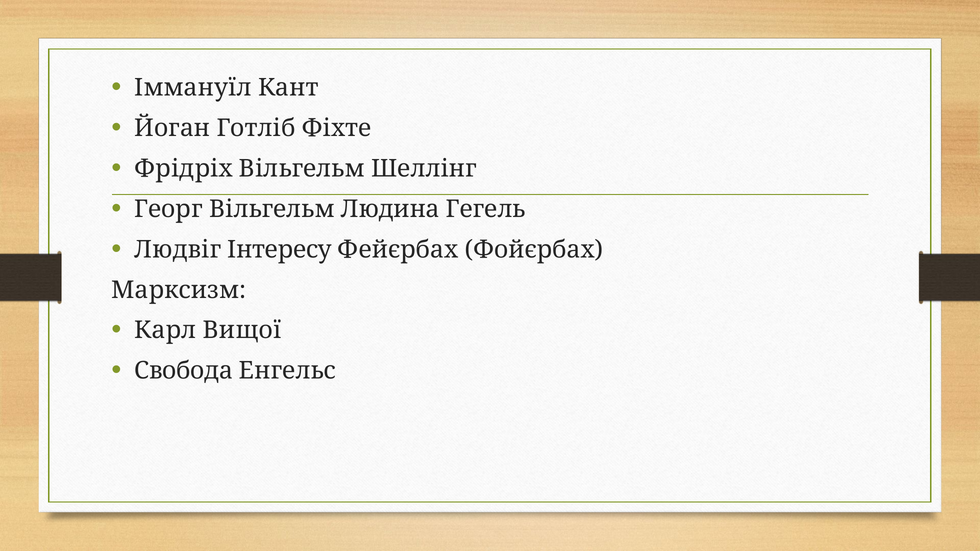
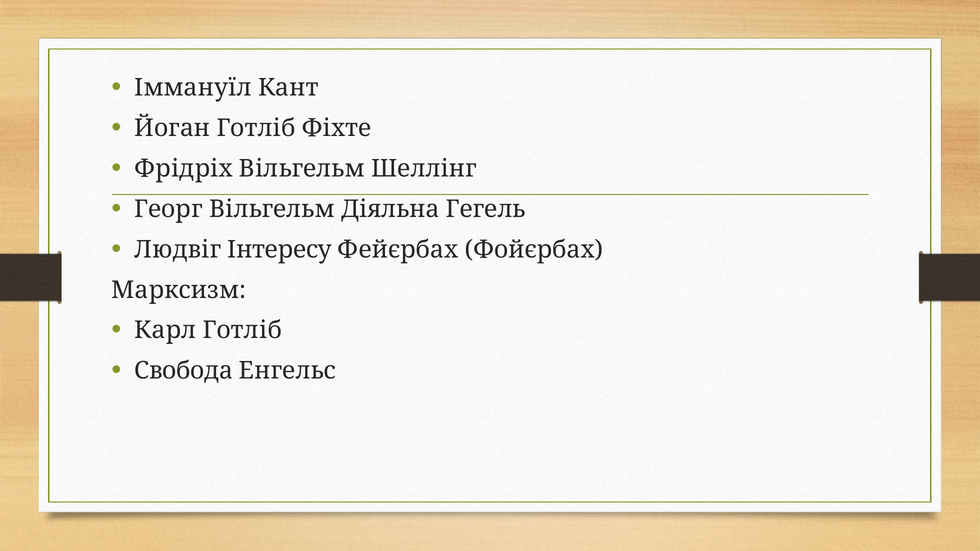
Людина: Людина -> Діяльна (390, 209)
Карл Вищої: Вищої -> Готліб (242, 331)
